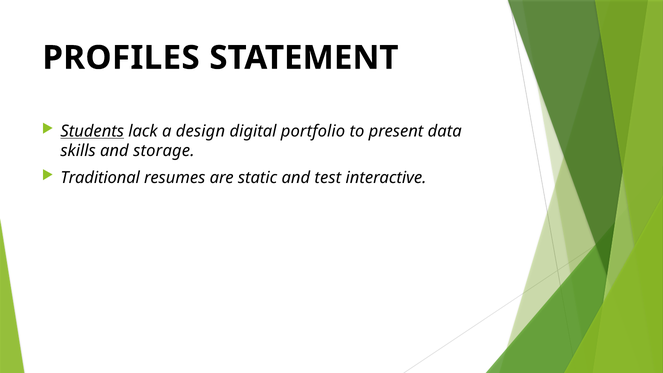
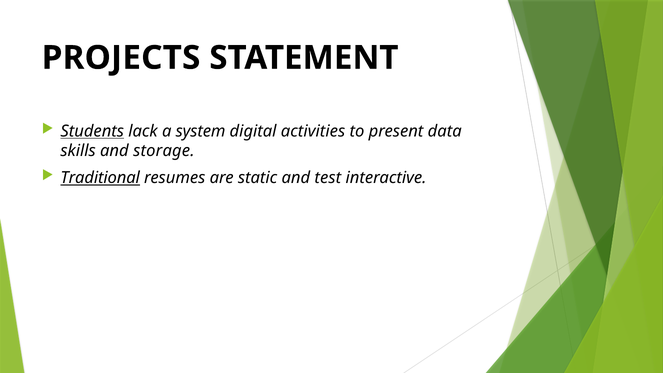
PROFILES: PROFILES -> PROJECTS (121, 58)
design: design -> system (201, 131)
portfolio: portfolio -> activities (313, 131)
Traditional underline: none -> present (100, 178)
